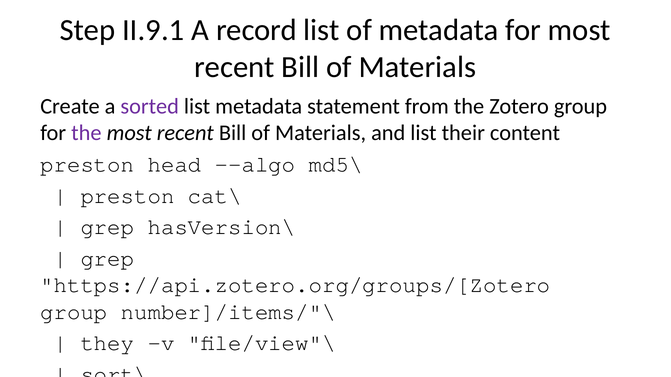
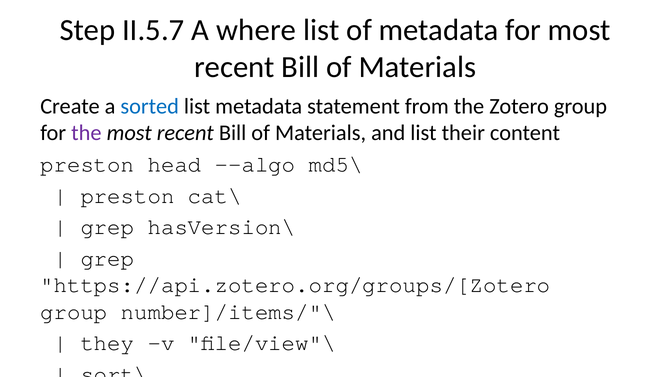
II.9.1: II.9.1 -> II.5.7 (153, 30)
A record: record -> where (256, 30)
sorted colour: purple -> blue (150, 106)
